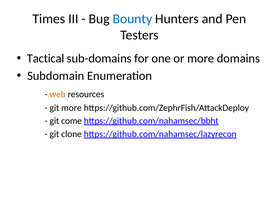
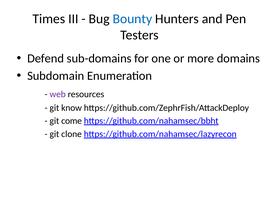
Tactical: Tactical -> Defend (46, 59)
web colour: orange -> purple (58, 94)
git more: more -> know (72, 108)
